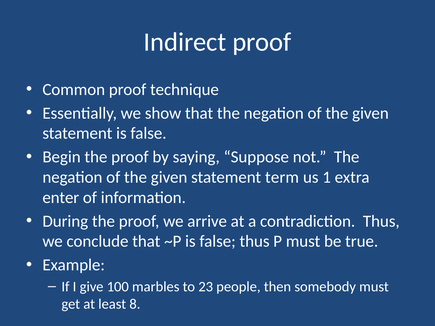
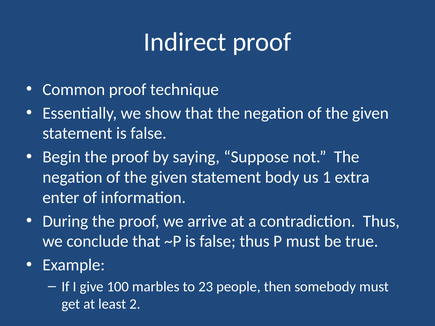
term: term -> body (282, 177)
8: 8 -> 2 (135, 304)
